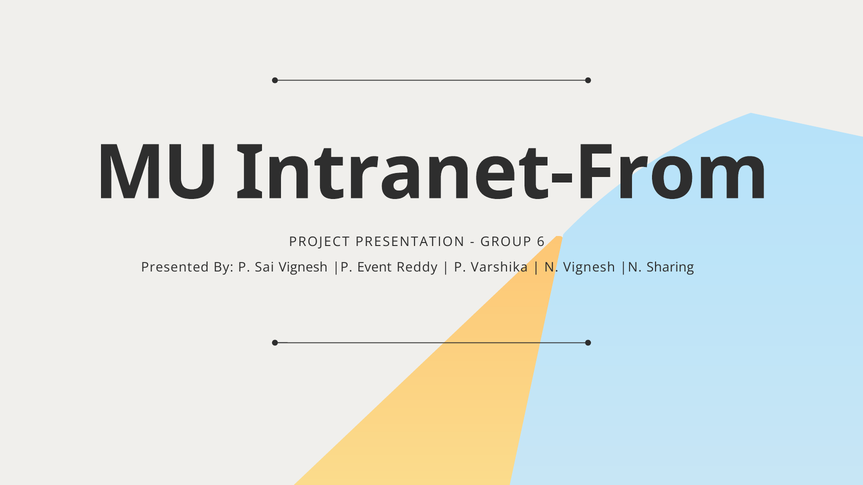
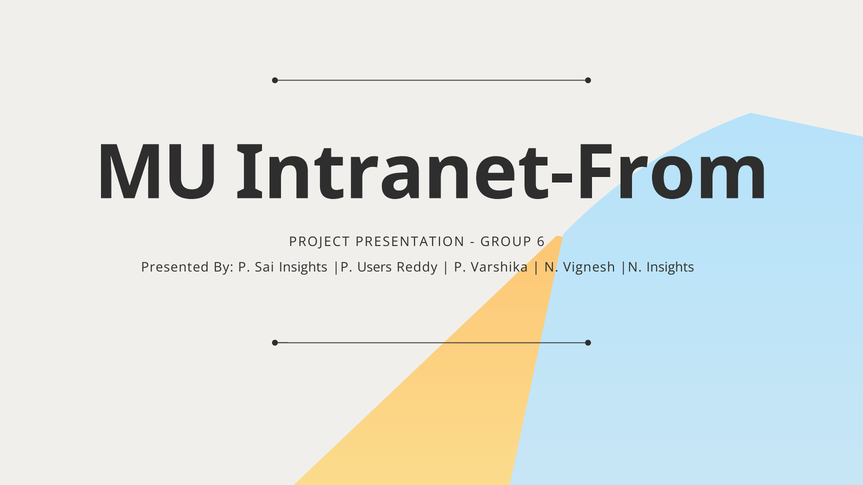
Sai Vignesh: Vignesh -> Insights (303, 268)
Event: Event -> Users (375, 268)
Sharing: Sharing -> Insights (670, 268)
